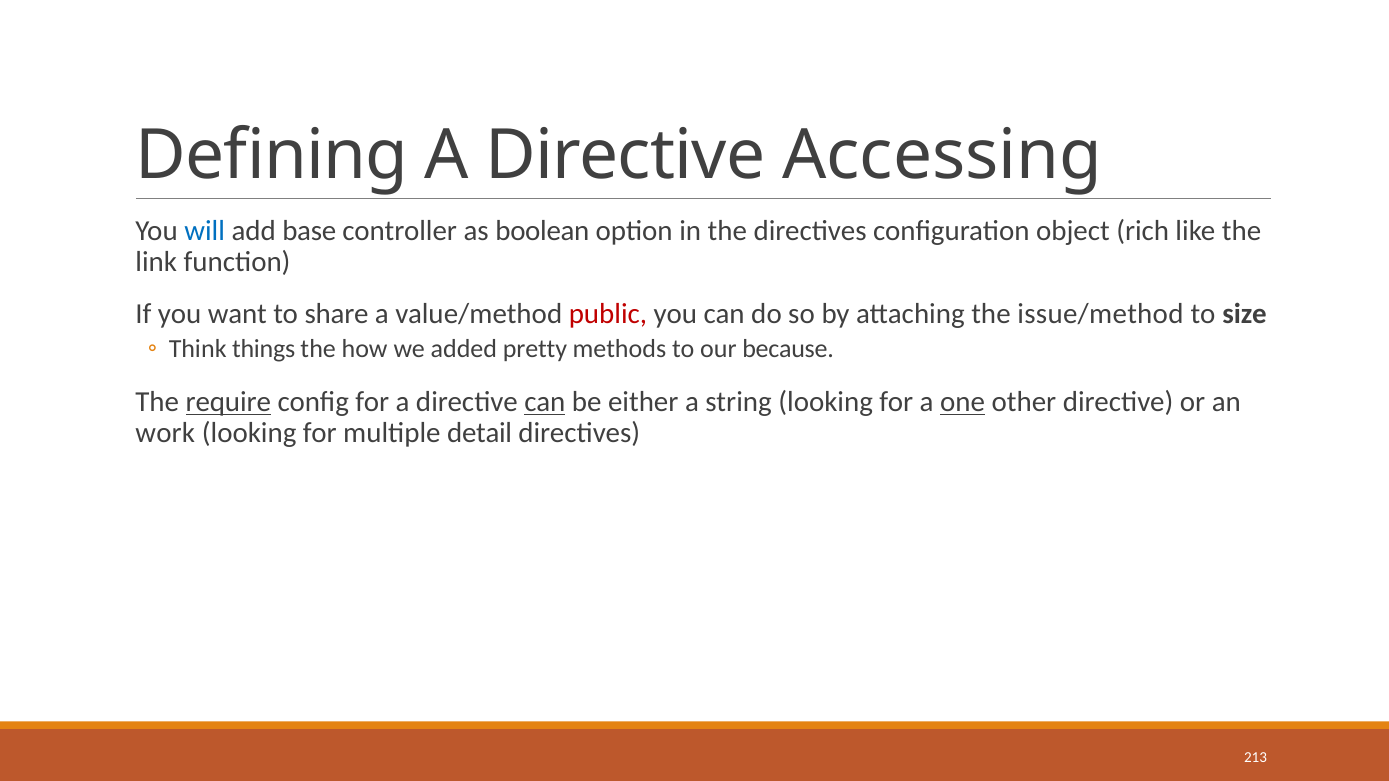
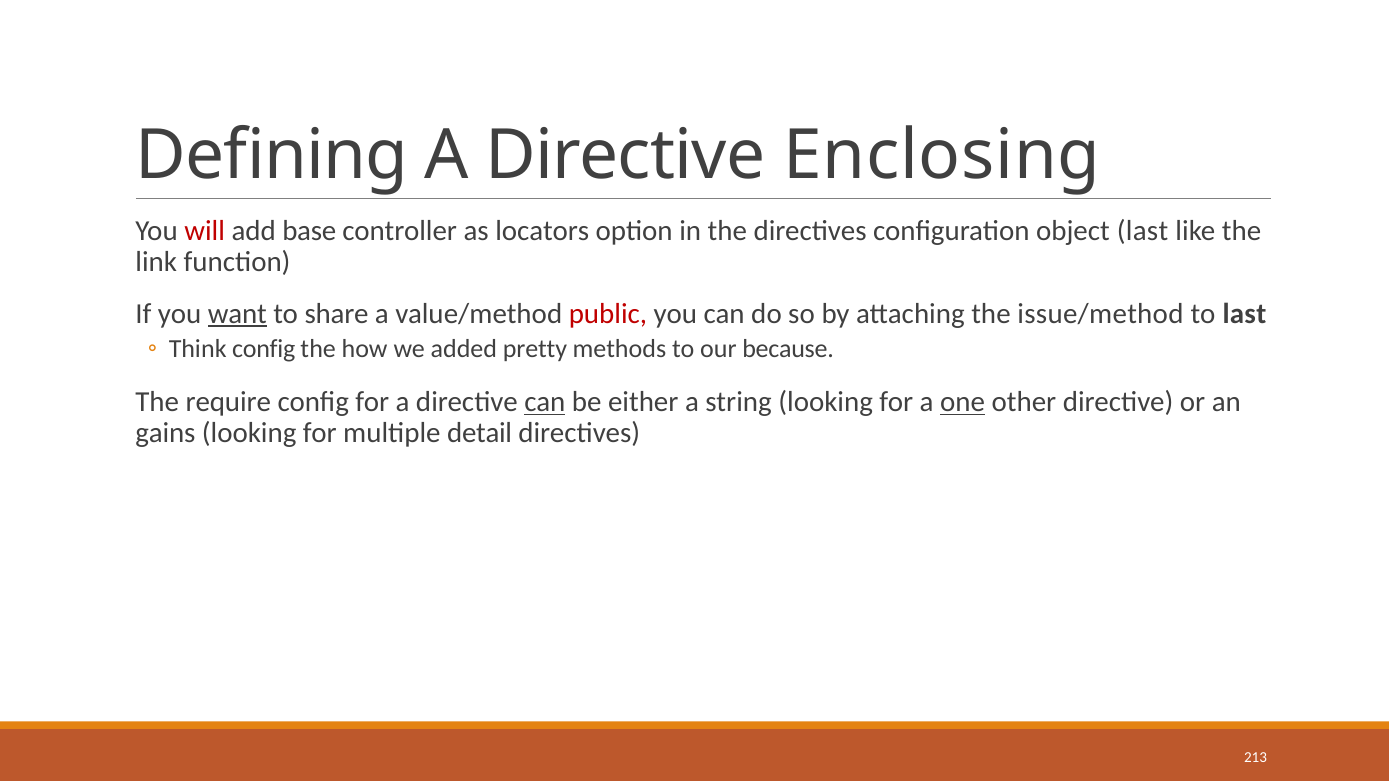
Accessing: Accessing -> Enclosing (942, 156)
will colour: blue -> red (205, 231)
boolean: boolean -> locators (542, 231)
object rich: rich -> last (1143, 231)
want underline: none -> present (237, 314)
to size: size -> last (1244, 314)
Think things: things -> config (264, 349)
require underline: present -> none (228, 402)
work: work -> gains (165, 434)
